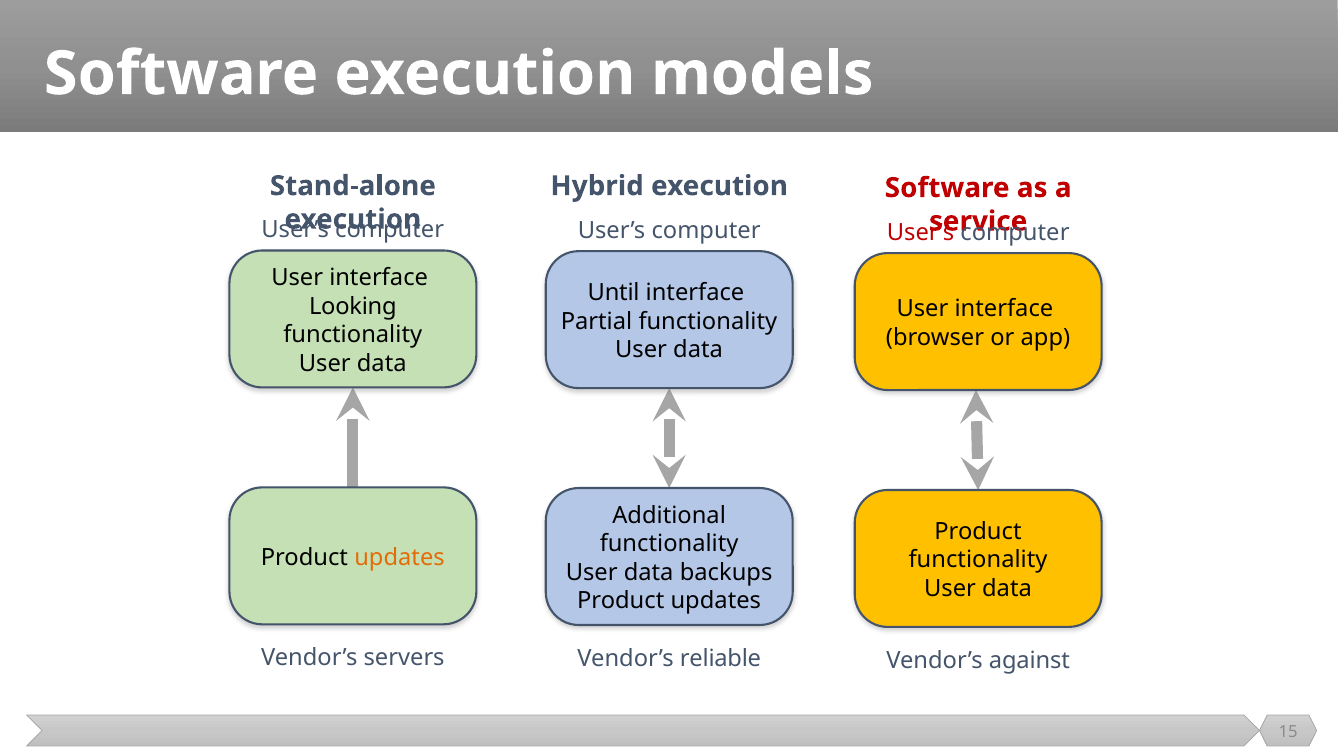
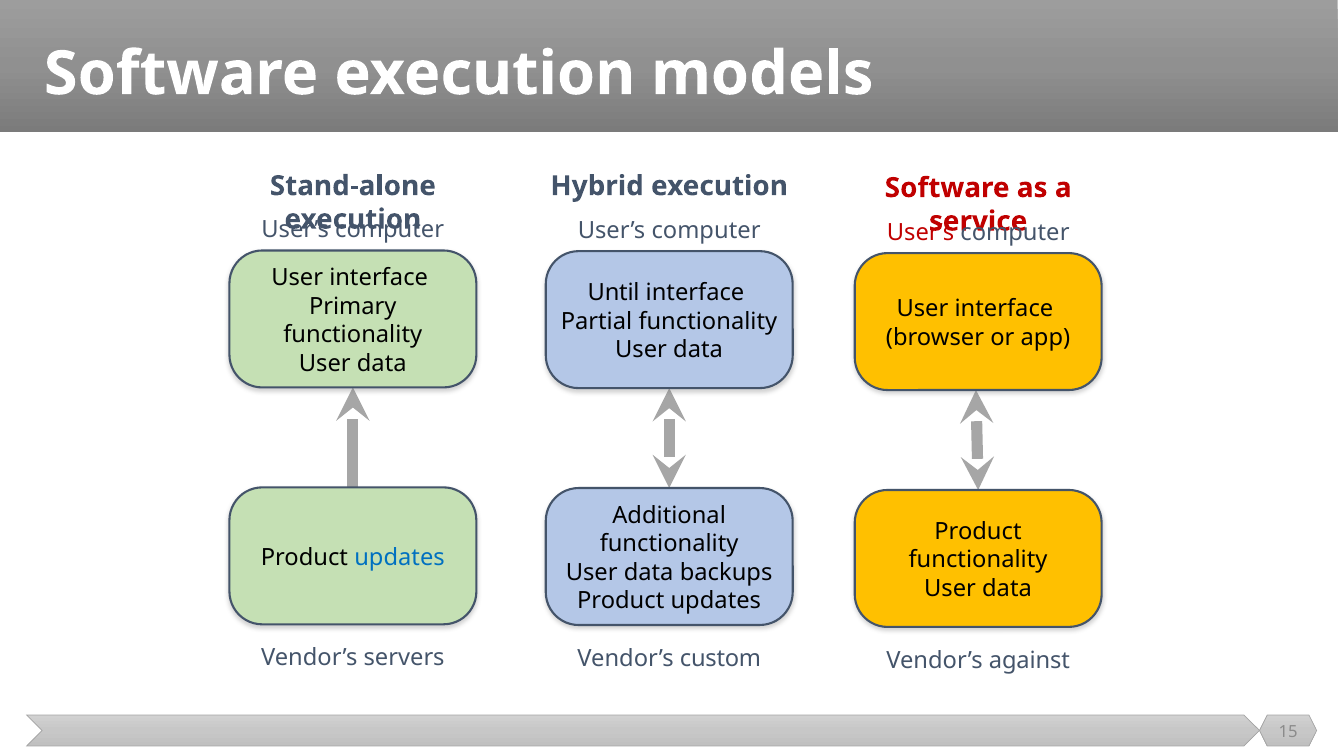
Looking: Looking -> Primary (353, 307)
updates colour: orange -> blue (400, 558)
reliable: reliable -> custom (721, 659)
